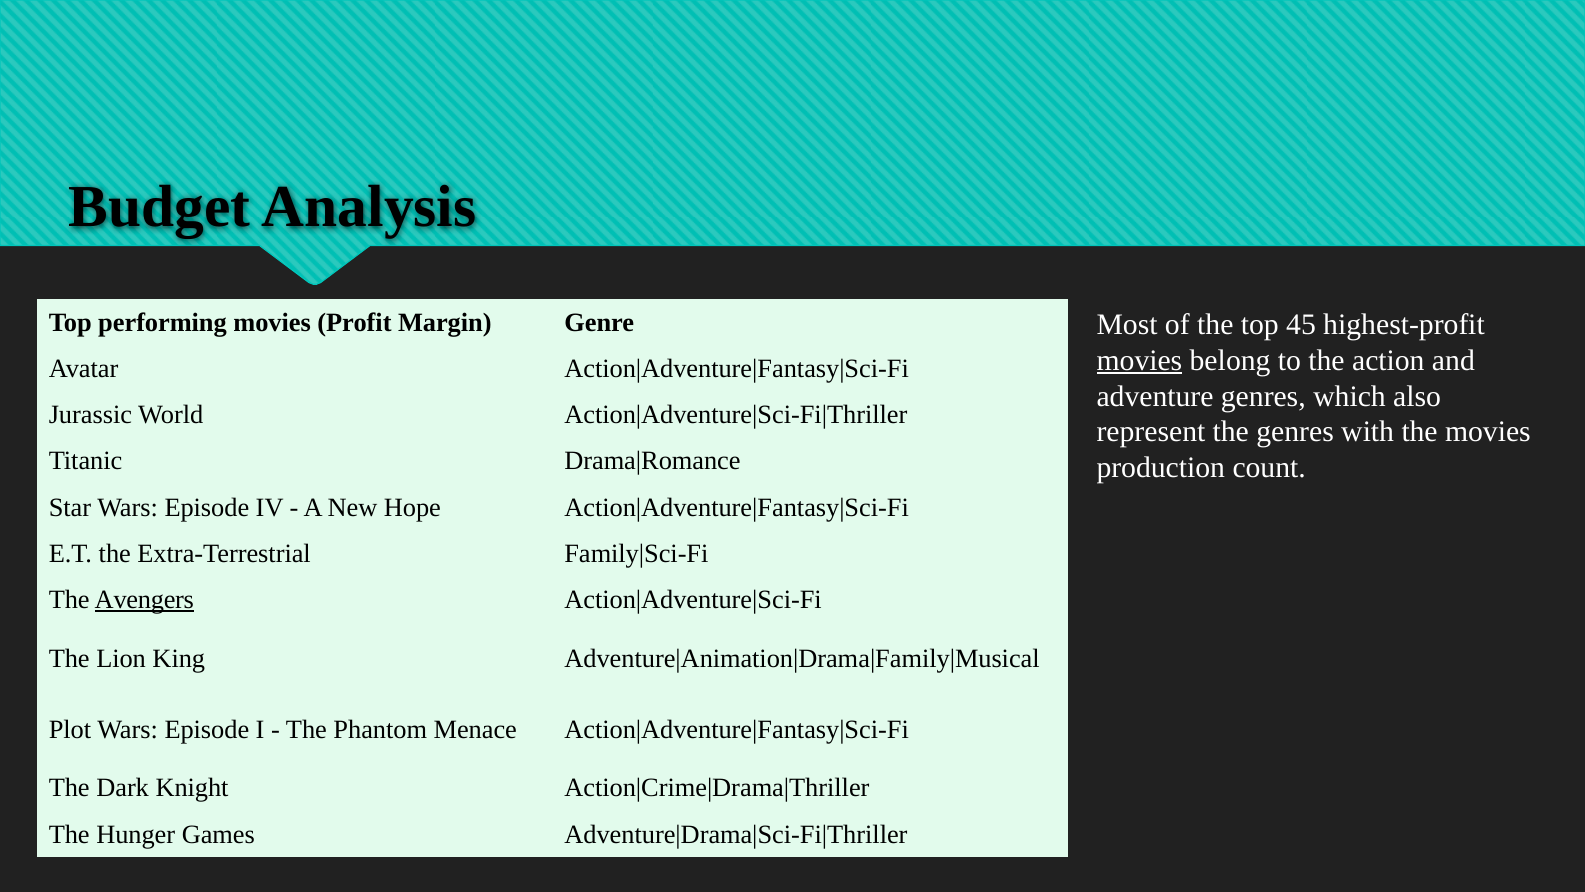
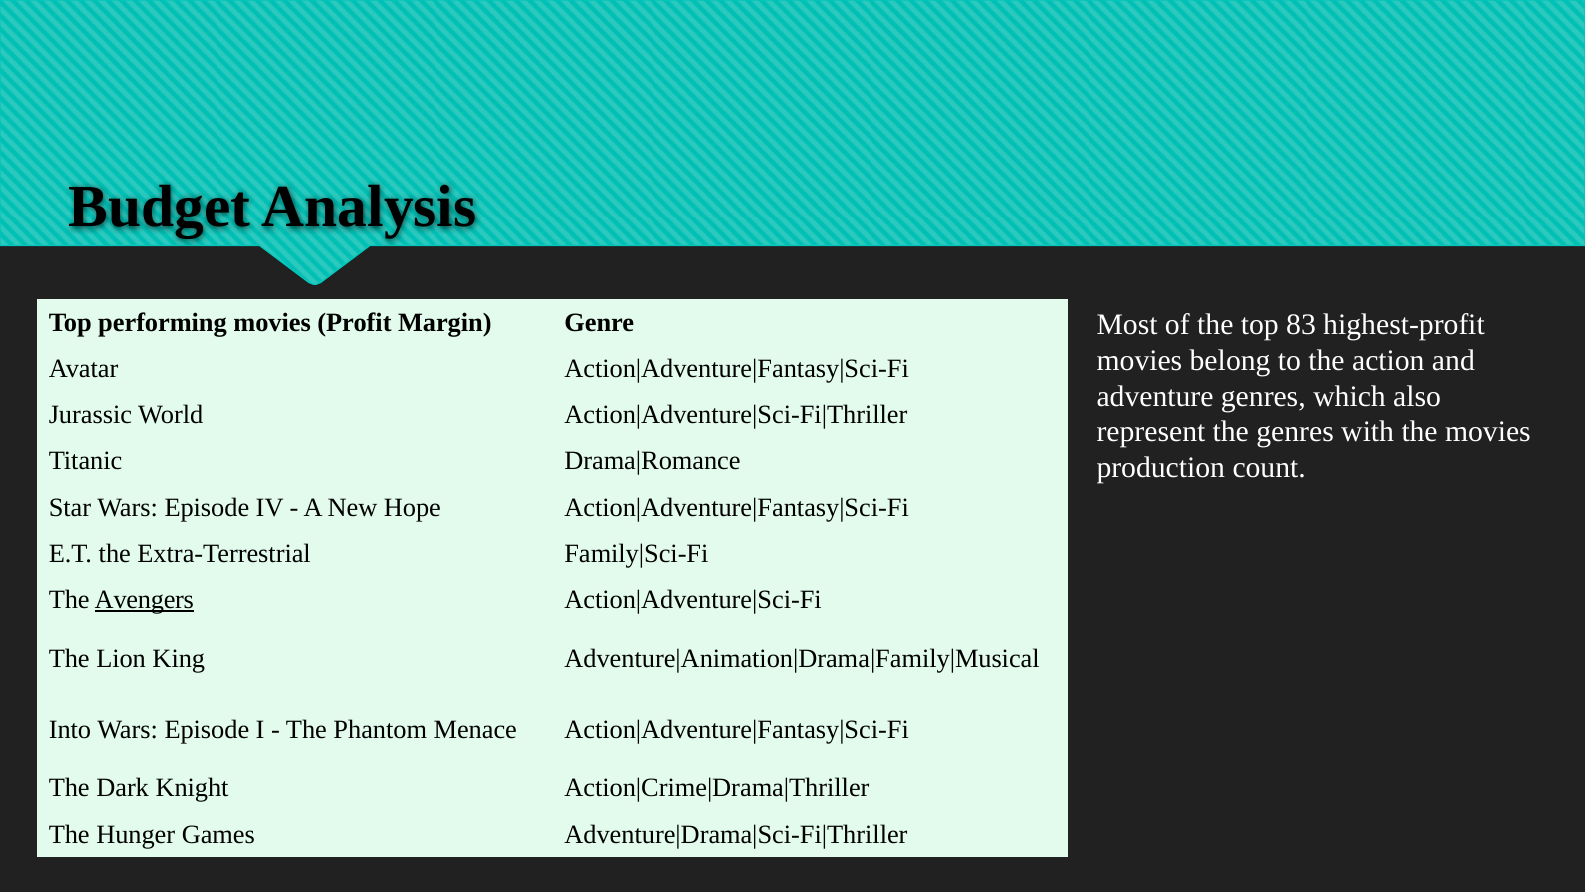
45: 45 -> 83 (1301, 325)
movies underline: present -> none (1139, 360)
Plot: Plot -> Into (70, 730)
